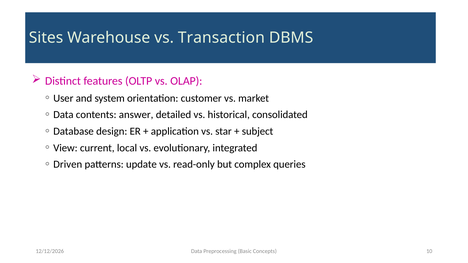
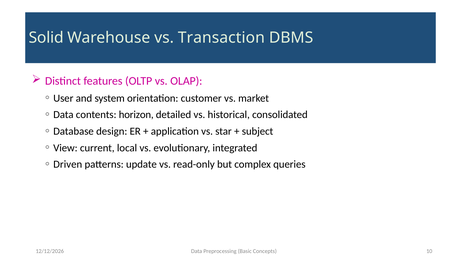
Sites: Sites -> Solid (46, 38)
answer: answer -> horizon (136, 115)
